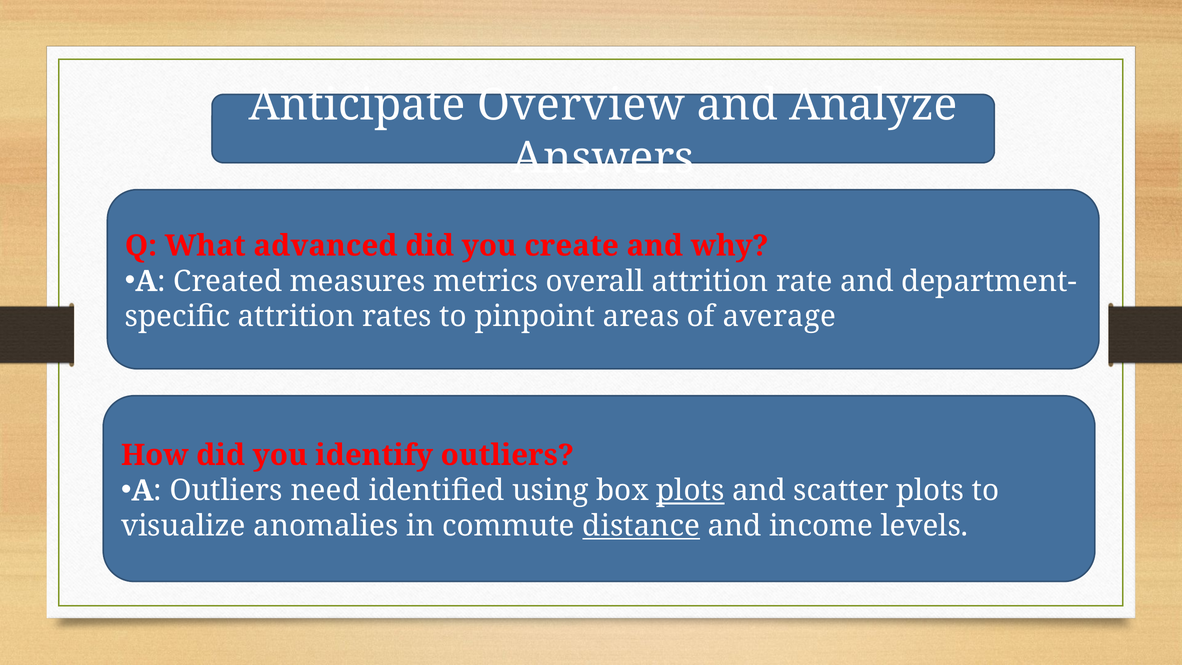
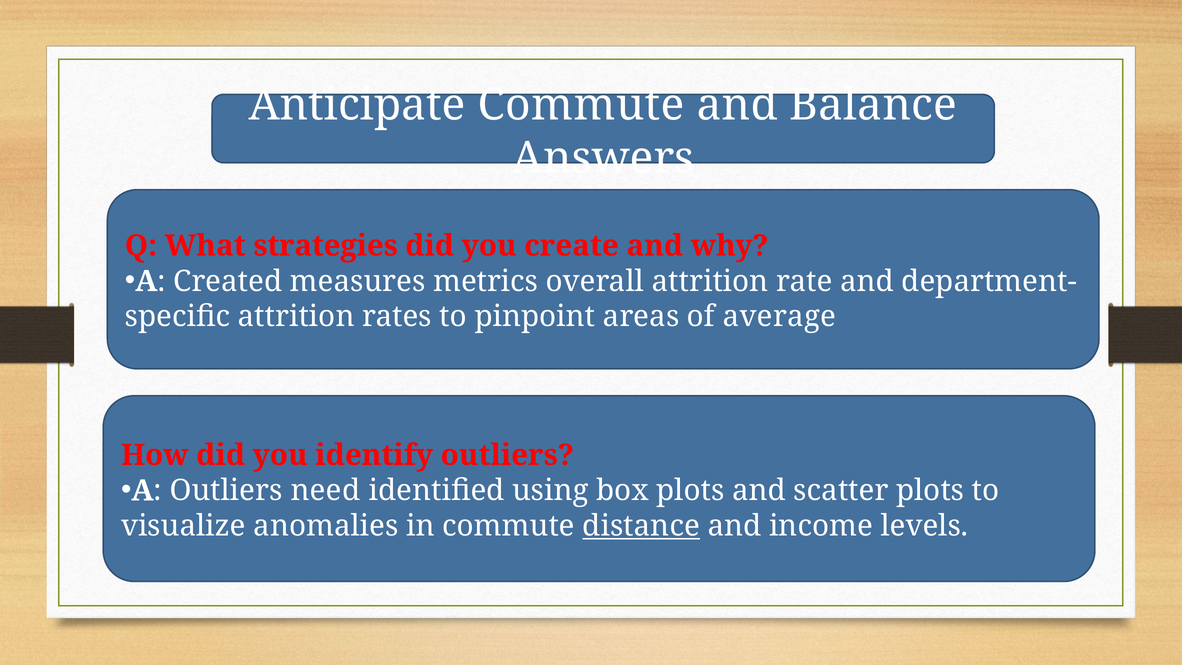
Anticipate Overview: Overview -> Commute (581, 105)
Analyze: Analyze -> Balance (873, 105)
advanced: advanced -> strategies (326, 246)
plots underline: present -> none (690, 491)
